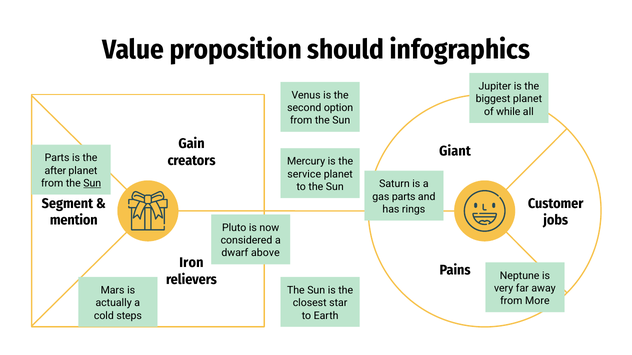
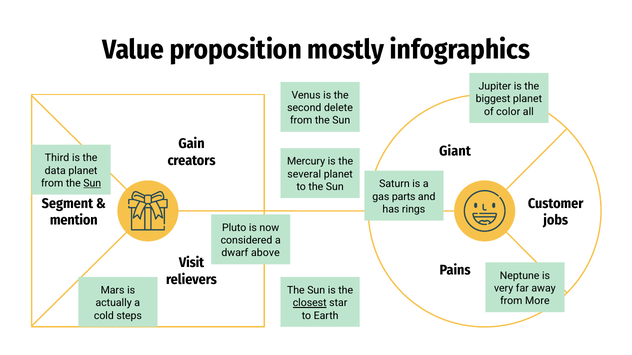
should: should -> mostly (346, 50)
option: option -> delete (338, 108)
while: while -> color (508, 112)
Parts: Parts -> Third (57, 158)
after: after -> data (55, 171)
service: service -> several (304, 174)
Iron: Iron -> Visit (192, 263)
closest underline: none -> present (310, 303)
